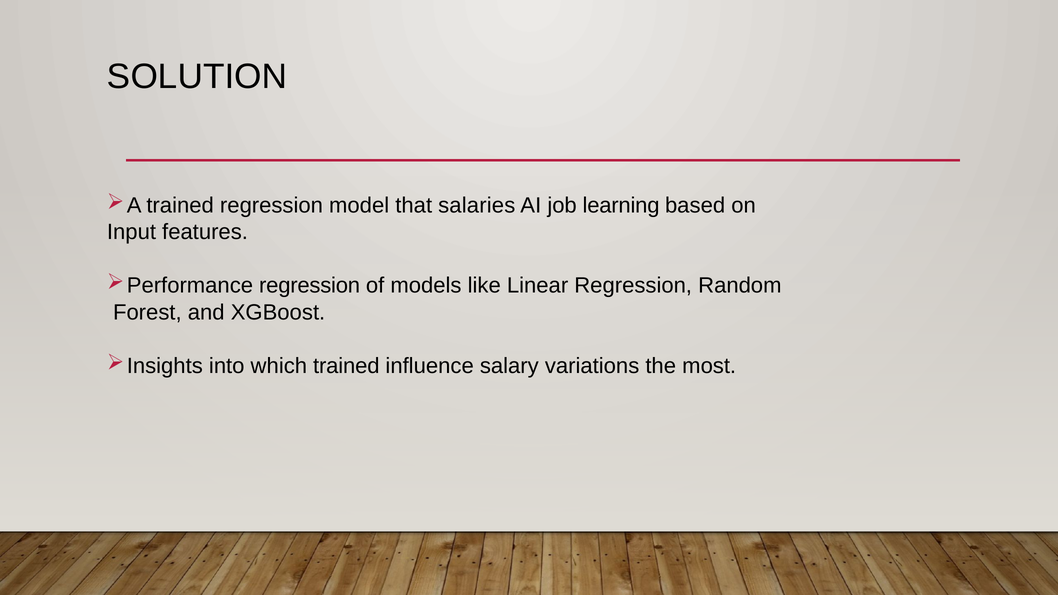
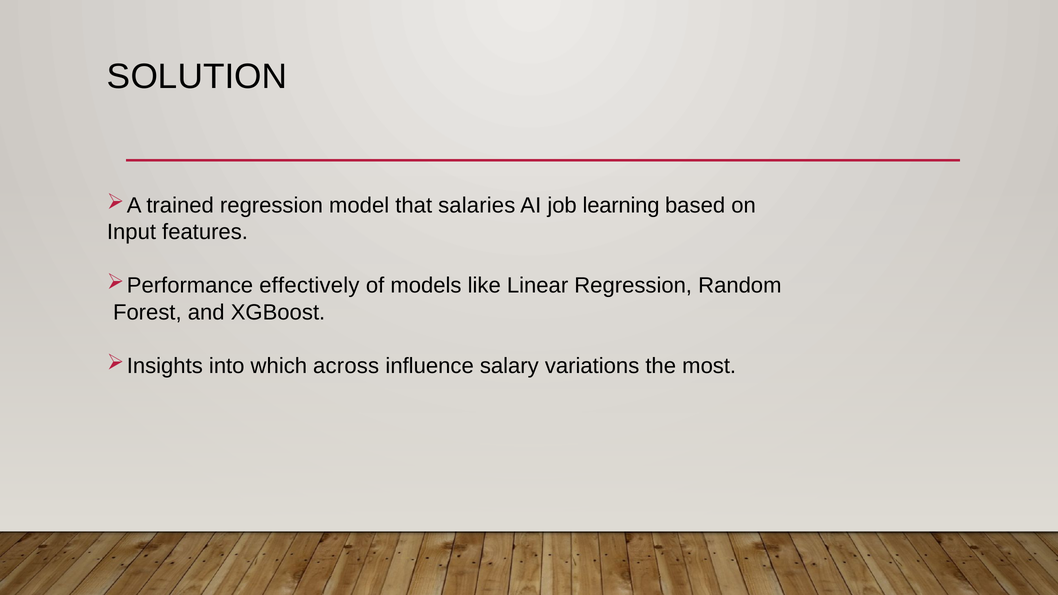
regression: regression -> effectively (309, 286)
which trained: trained -> across (346, 366)
